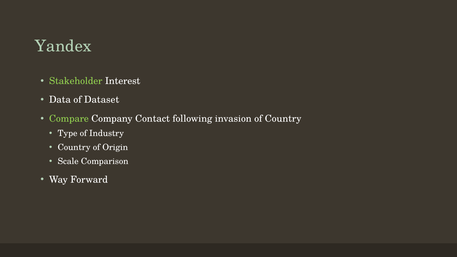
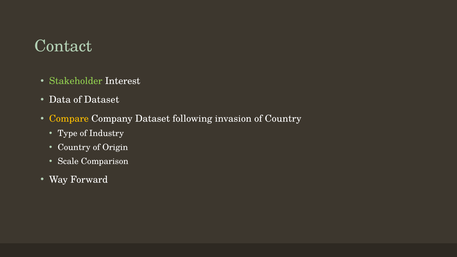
Yandex: Yandex -> Contact (63, 46)
Compare colour: light green -> yellow (69, 119)
Company Contact: Contact -> Dataset (153, 119)
